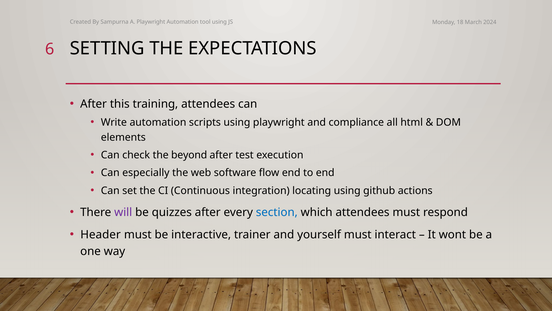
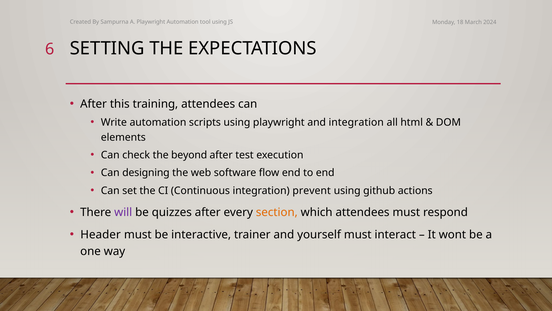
and compliance: compliance -> integration (356, 122)
especially: especially -> designing (146, 173)
locating: locating -> prevent (312, 190)
section colour: blue -> orange (277, 212)
